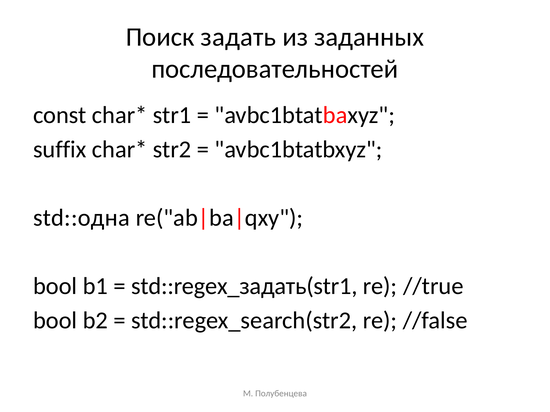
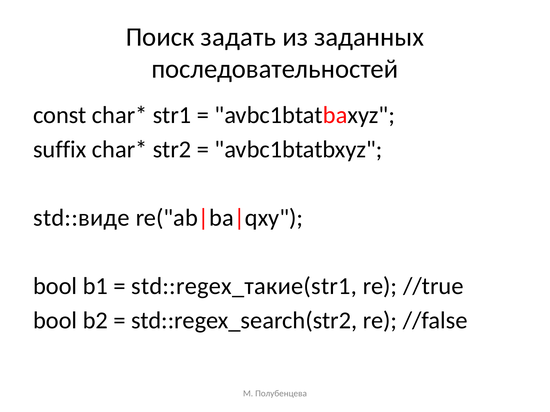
std::одна: std::одна -> std::виде (81, 218)
std::regex_задать(str1: std::regex_задать(str1 -> std::regex_такие(str1 (244, 287)
